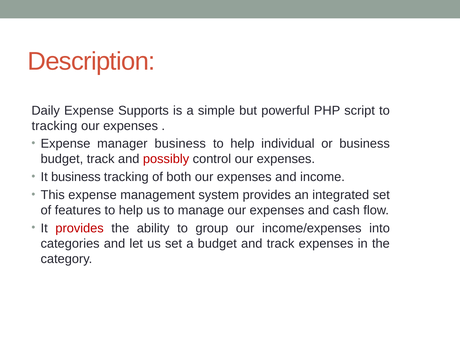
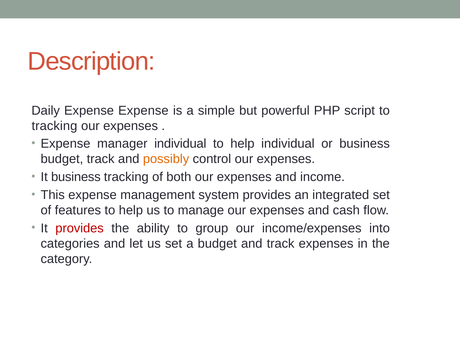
Expense Supports: Supports -> Expense (143, 111)
manager business: business -> individual (180, 144)
possibly colour: red -> orange (166, 159)
